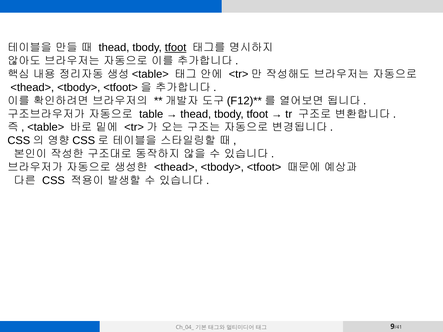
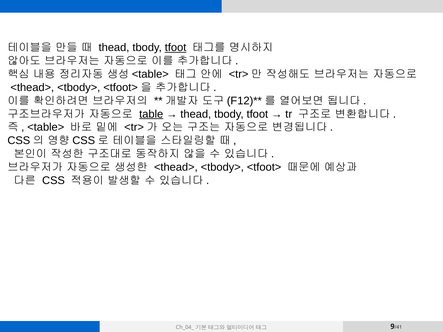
table underline: none -> present (151, 114)
